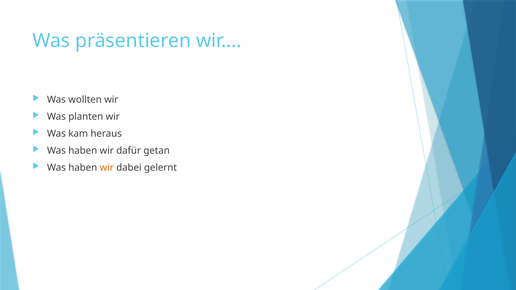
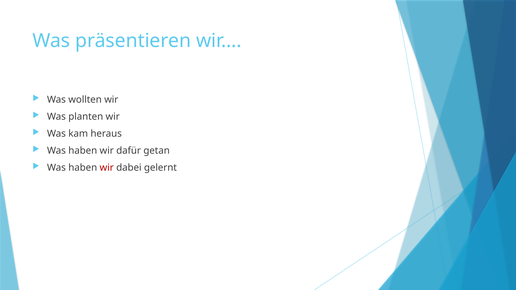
wir colour: orange -> red (107, 168)
